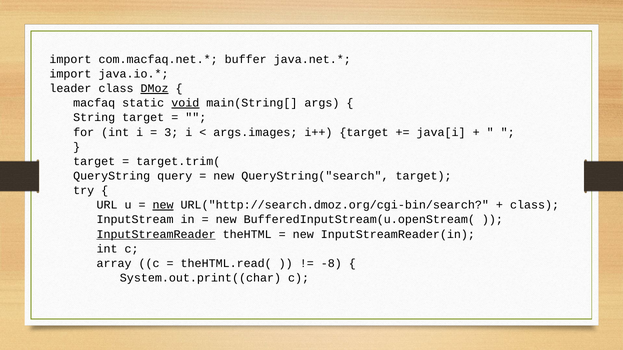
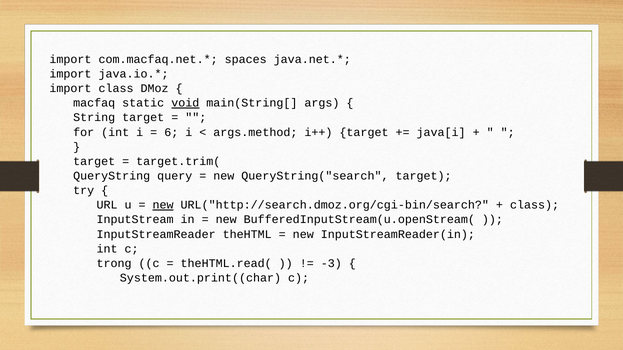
buffer: buffer -> spaces (246, 59)
leader: leader -> import (70, 89)
DMoz underline: present -> none (155, 89)
3: 3 -> 6 (171, 132)
args.images: args.images -> args.method (255, 132)
InputStreamReader underline: present -> none (156, 234)
array: array -> trong (114, 264)
-8: -8 -> -3 (331, 264)
